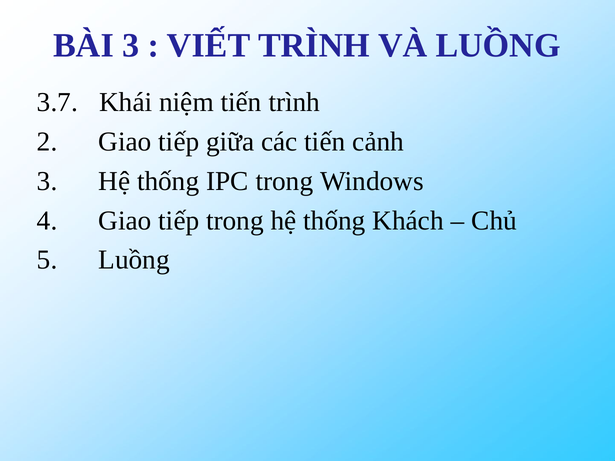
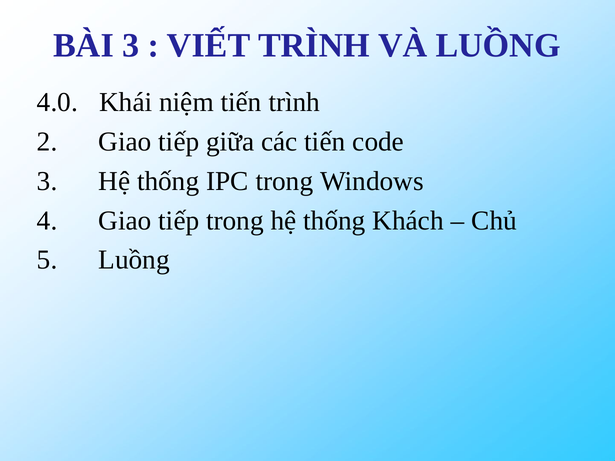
3.7: 3.7 -> 4.0 (57, 103)
cảnh: cảnh -> code (378, 142)
